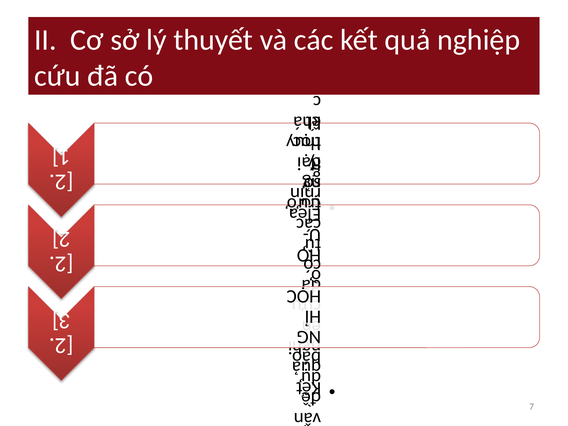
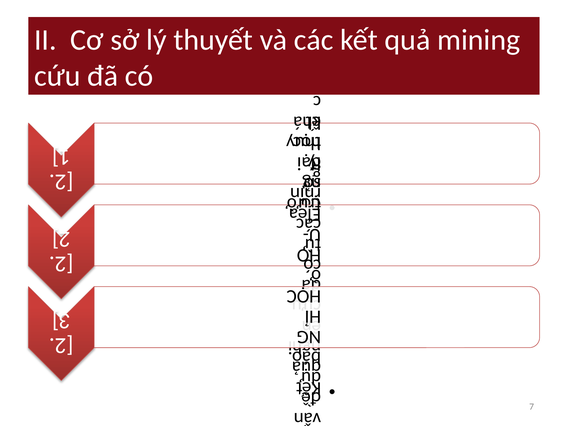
nghiệp: nghiệp -> mining (479, 40)
